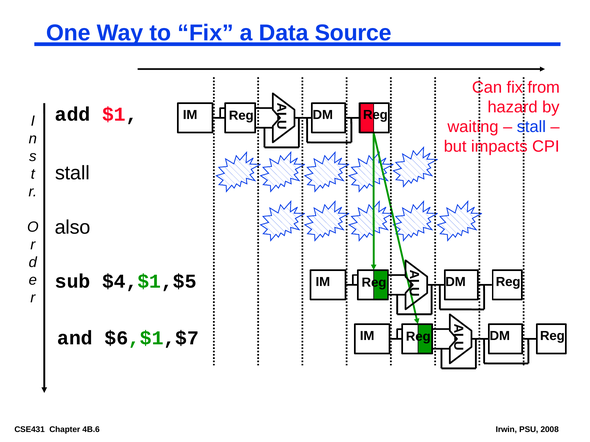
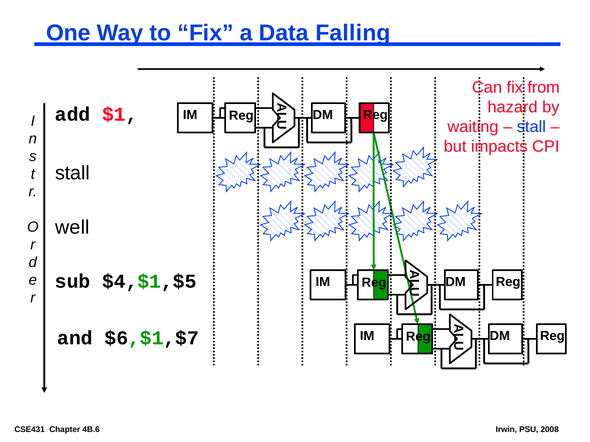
Source: Source -> Falling (353, 33)
also: also -> well (72, 227)
